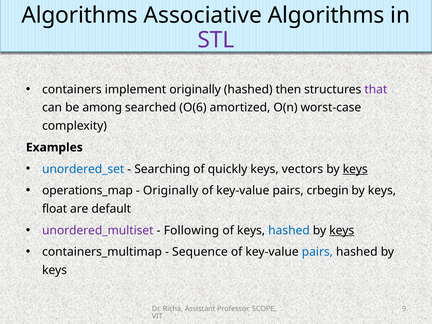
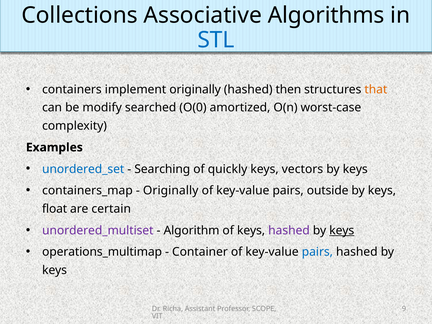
Algorithms: Algorithms -> Collections (80, 15)
STL colour: purple -> blue (216, 40)
that colour: purple -> orange (376, 90)
among: among -> modify (102, 108)
O(6: O(6 -> O(0 (193, 108)
keys underline: present -> none (355, 169)
operations_map: operations_map -> containers_map (87, 191)
crbegin: crbegin -> outside (328, 191)
default: default -> certain (111, 209)
Following: Following -> Algorithm (192, 230)
hashed colour: blue -> purple (289, 230)
containers_multimap: containers_multimap -> operations_multimap (102, 252)
Sequence: Sequence -> Container (200, 252)
